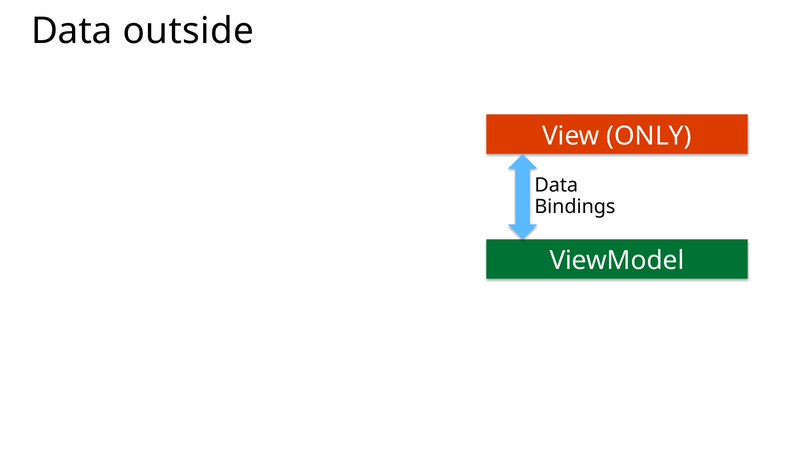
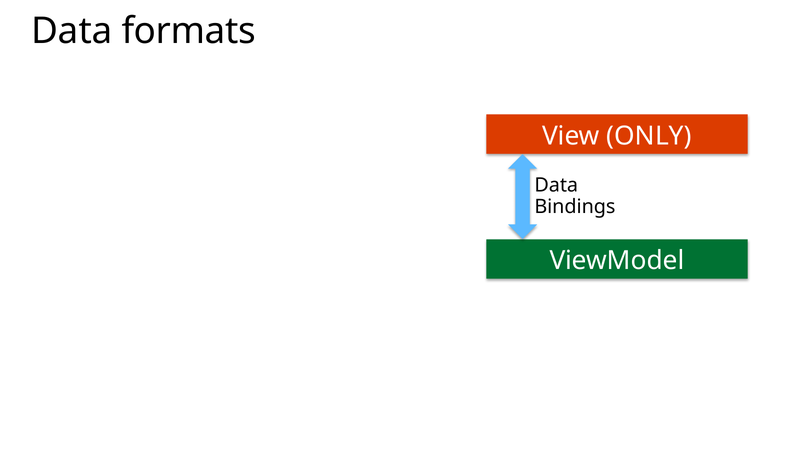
outside: outside -> formats (189, 31)
